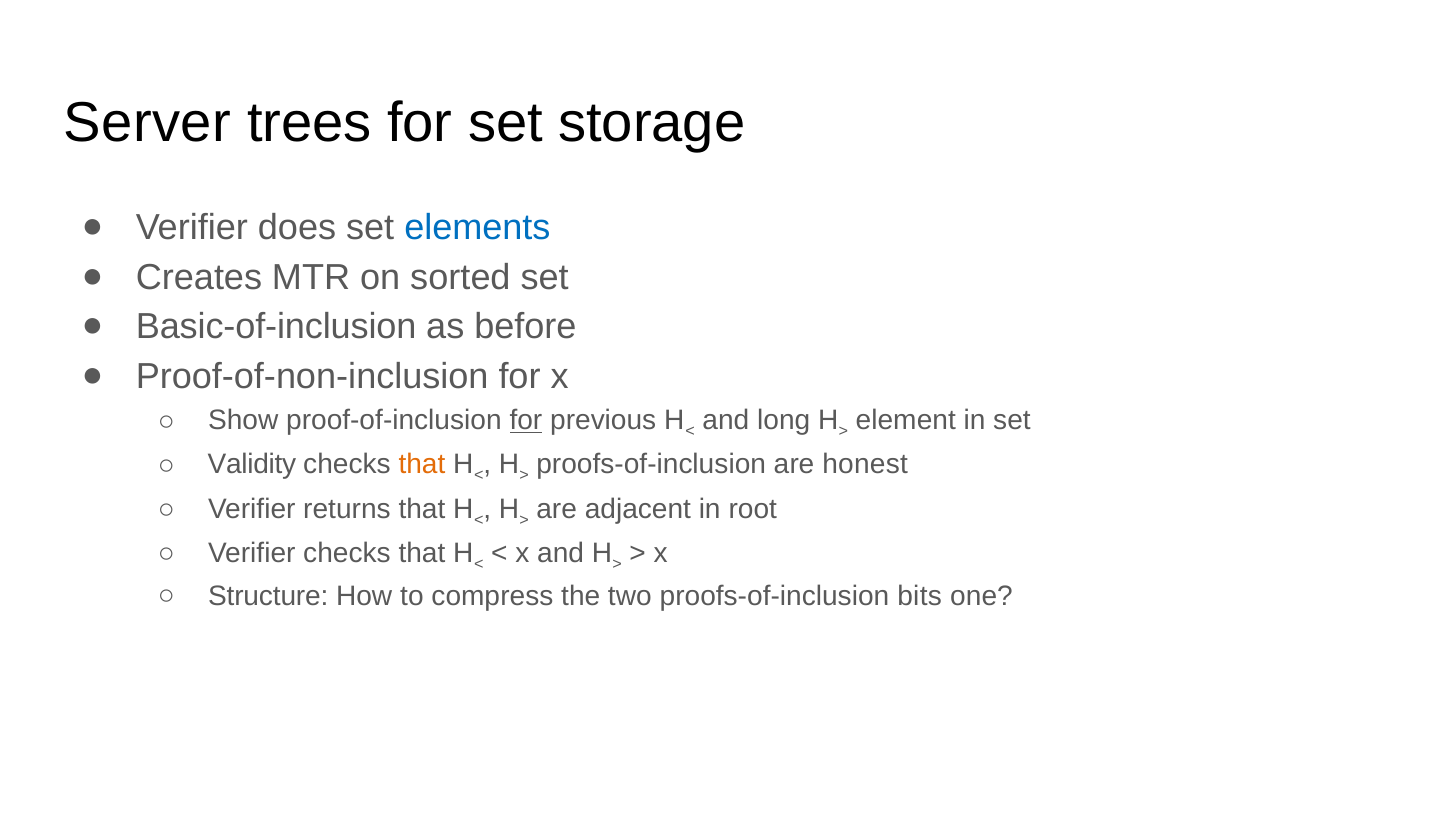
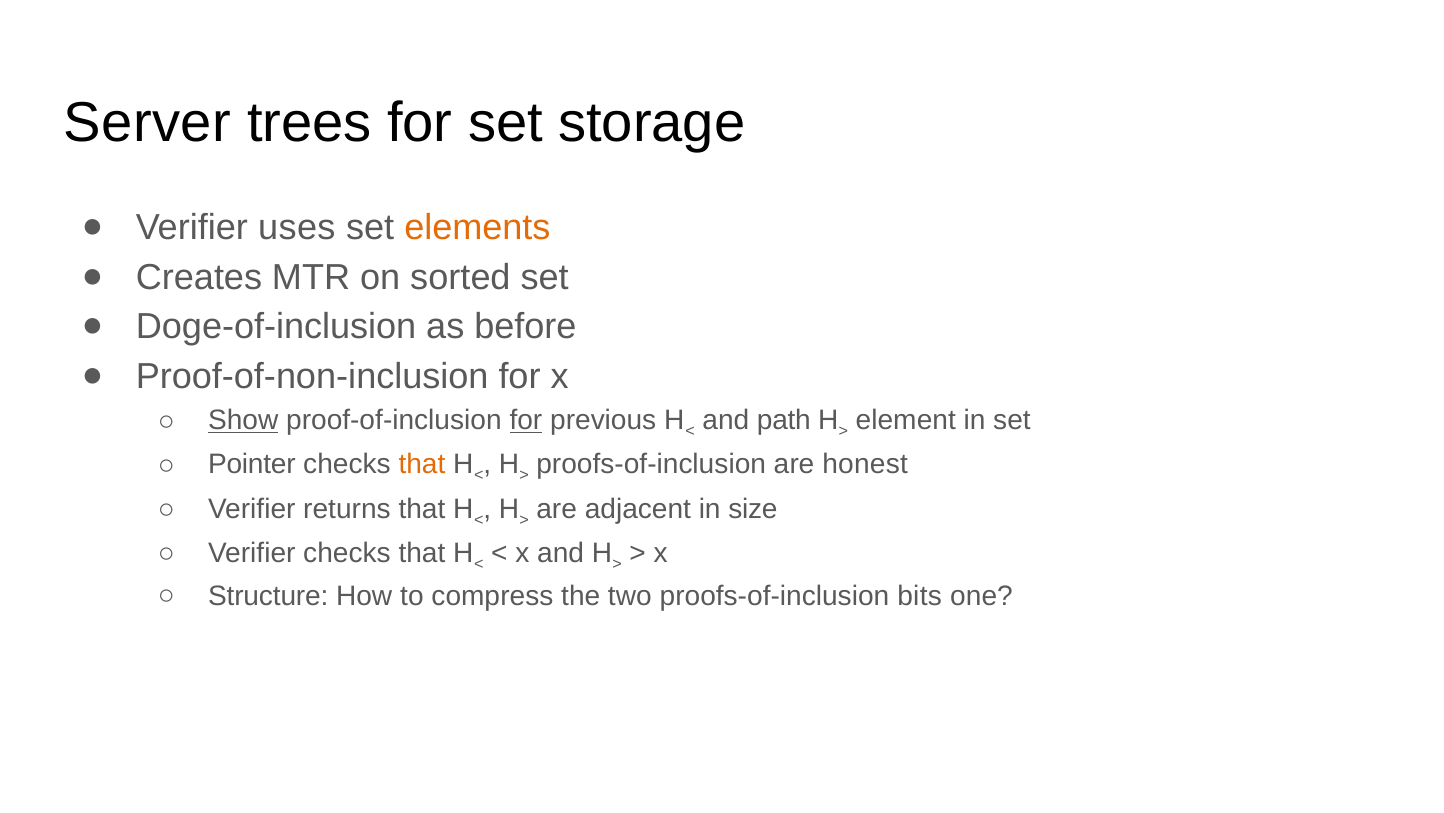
does: does -> uses (297, 227)
elements colour: blue -> orange (477, 227)
Basic-of-inclusion: Basic-of-inclusion -> Doge-of-inclusion (276, 327)
Show underline: none -> present (243, 420)
long: long -> path (784, 420)
Validity: Validity -> Pointer (252, 464)
root: root -> size (753, 508)
